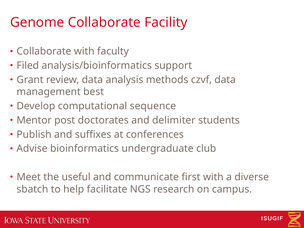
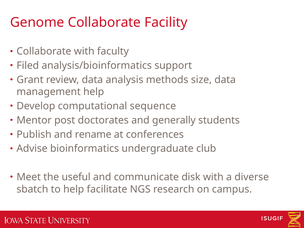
czvf: czvf -> size (201, 80)
management best: best -> help (94, 92)
delimiter: delimiter -> generally (174, 120)
suffixes: suffixes -> rename (93, 134)
first: first -> disk (191, 177)
